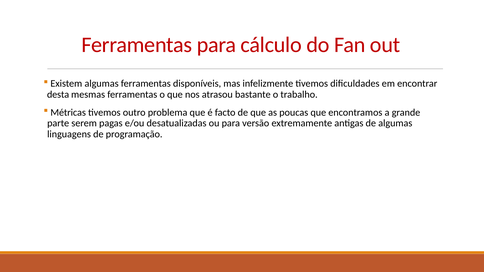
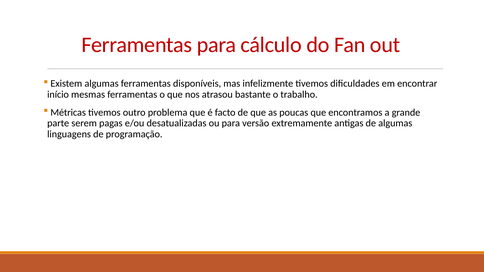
desta: desta -> início (58, 95)
